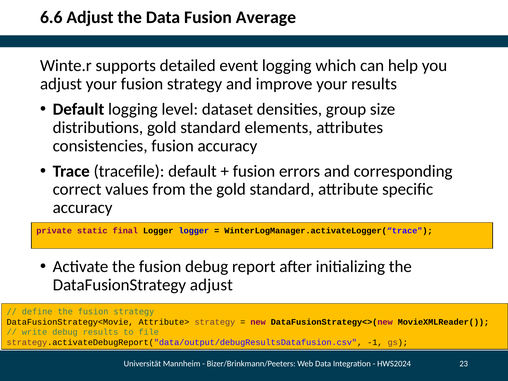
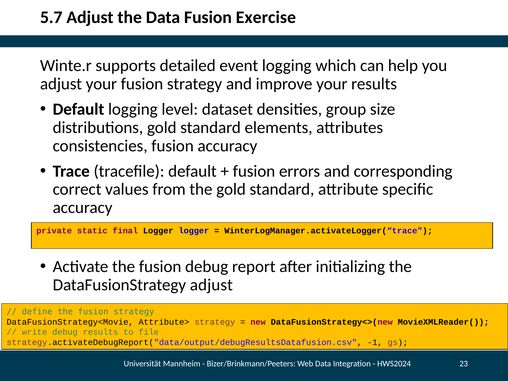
6.6: 6.6 -> 5.7 (51, 17)
Average: Average -> Exercise (266, 17)
